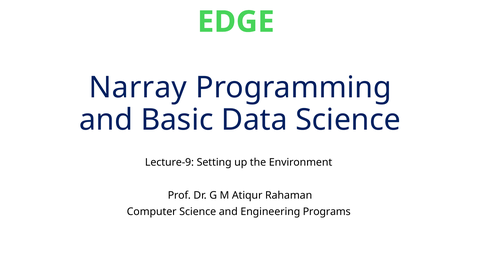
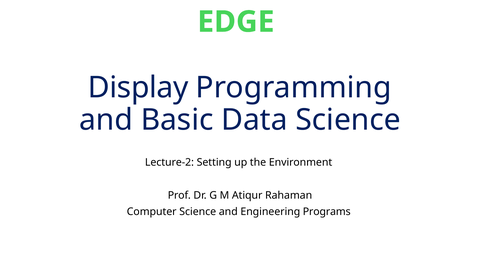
Narray: Narray -> Display (138, 88)
Lecture-9: Lecture-9 -> Lecture-2 (169, 163)
